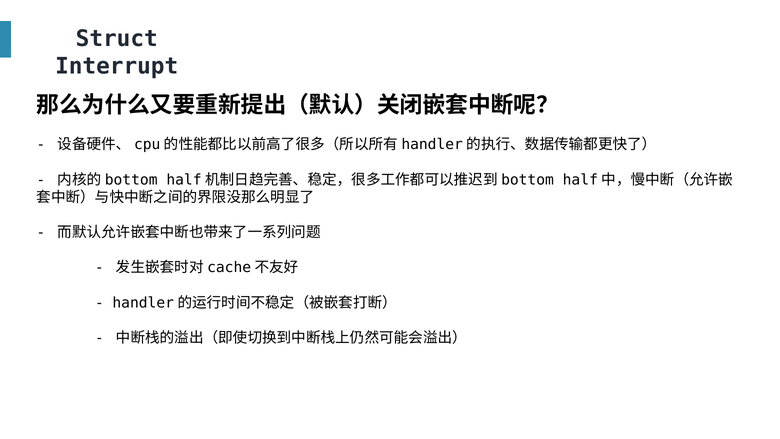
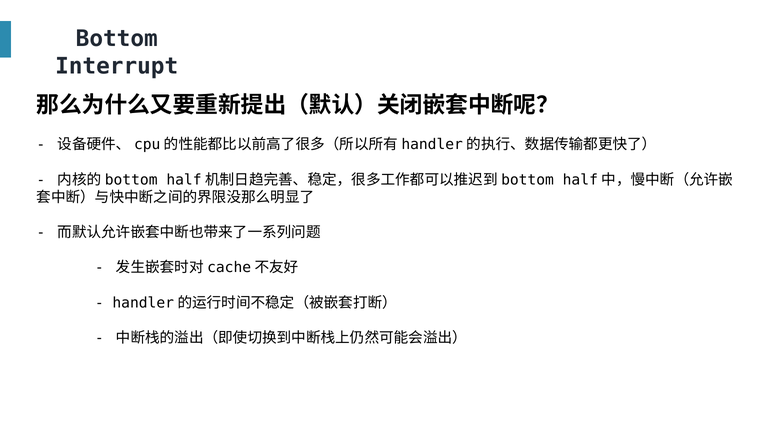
Struct: Struct -> Bottom (117, 39)
